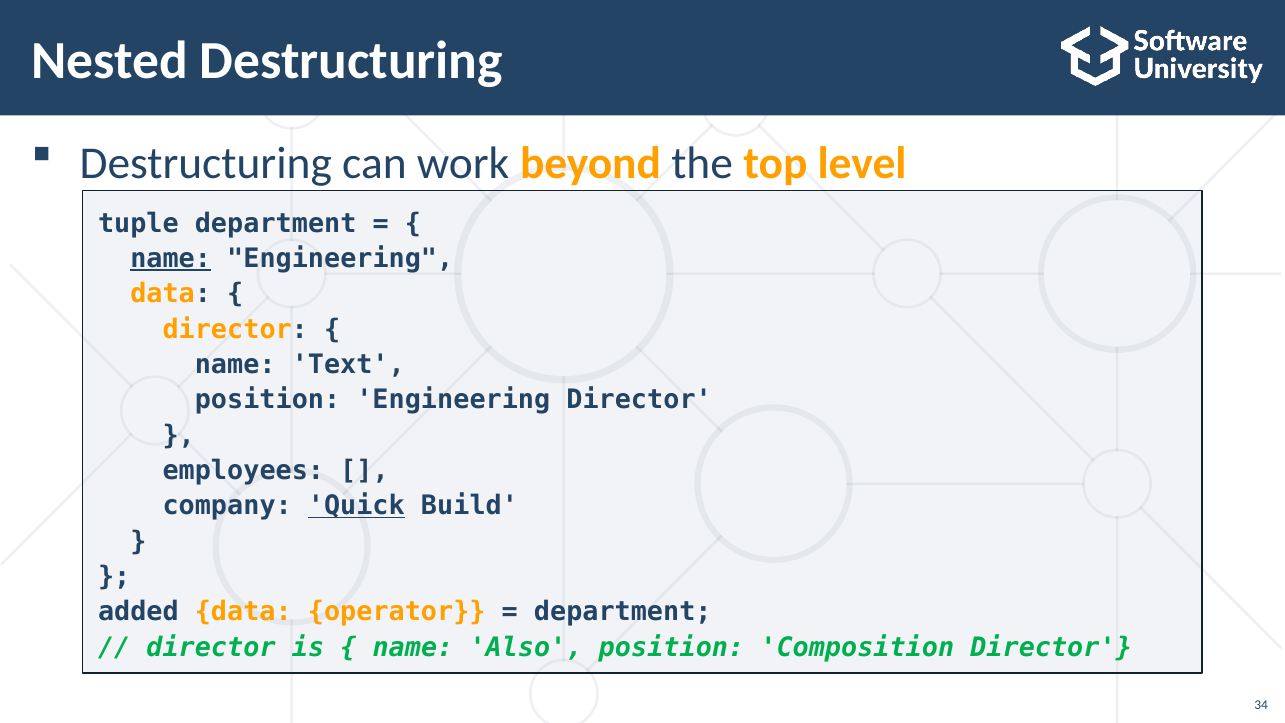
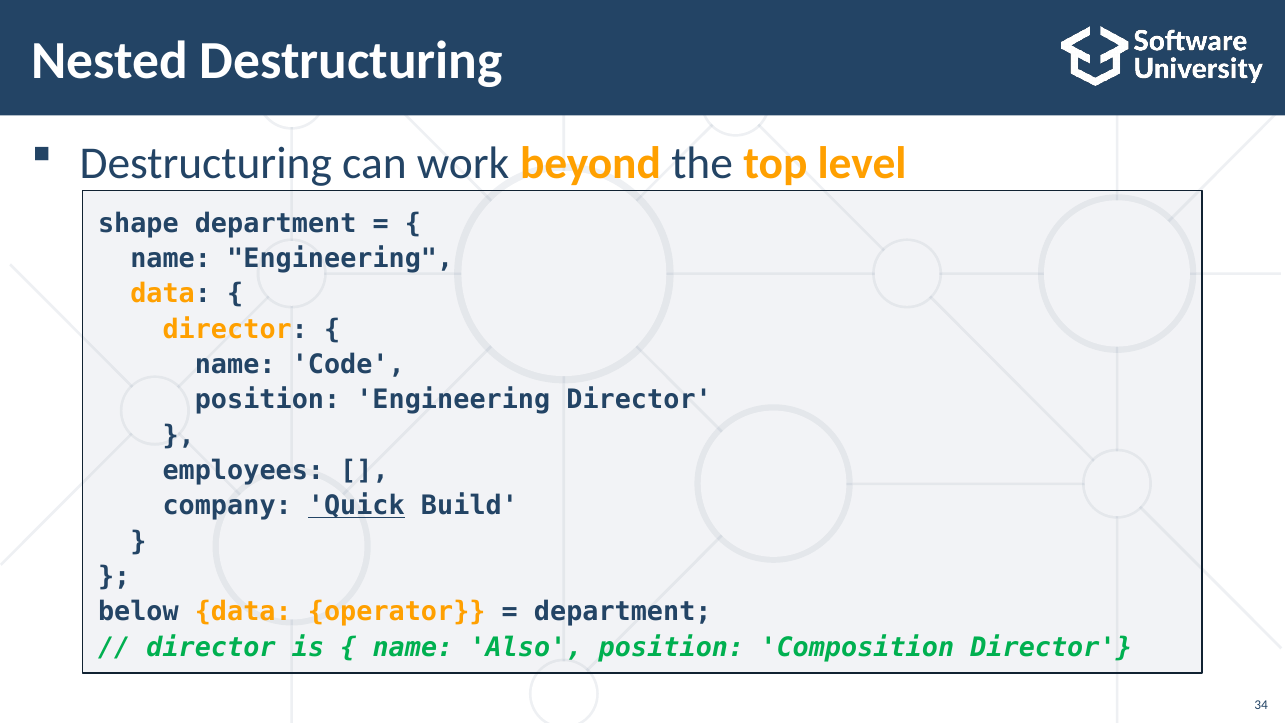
tuple: tuple -> shape (138, 223)
name underline: present -> none (171, 259)
Text: Text -> Code (348, 364)
added: added -> below (138, 612)
